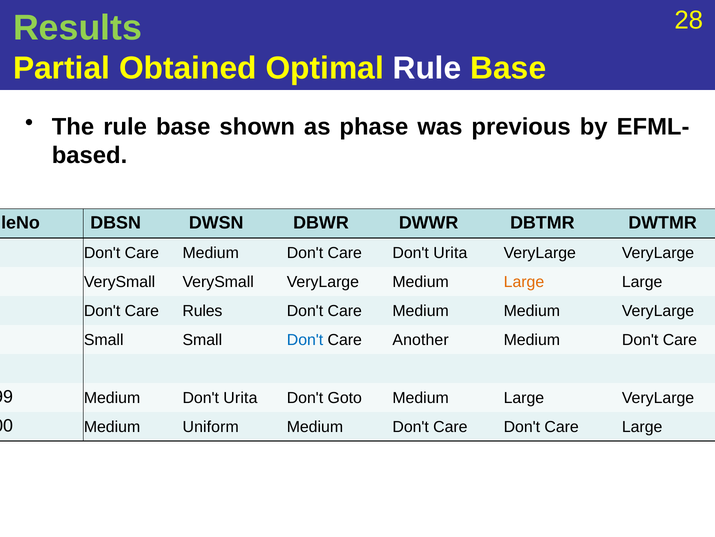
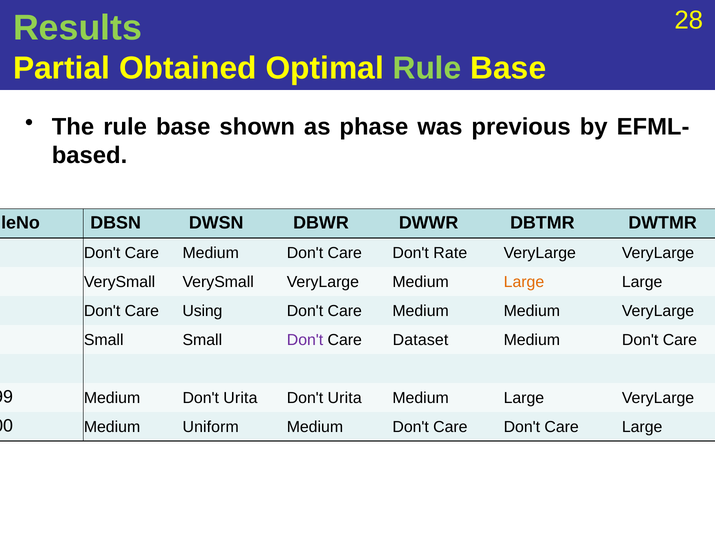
Rule colour: white -> light green (427, 68)
Care Don't Urita: Urita -> Rate (450, 253)
Rules: Rules -> Using (202, 311)
Don't colour: blue -> purple (305, 340)
Another: Another -> Dataset (421, 340)
Goto: Goto -> Urita (345, 398)
